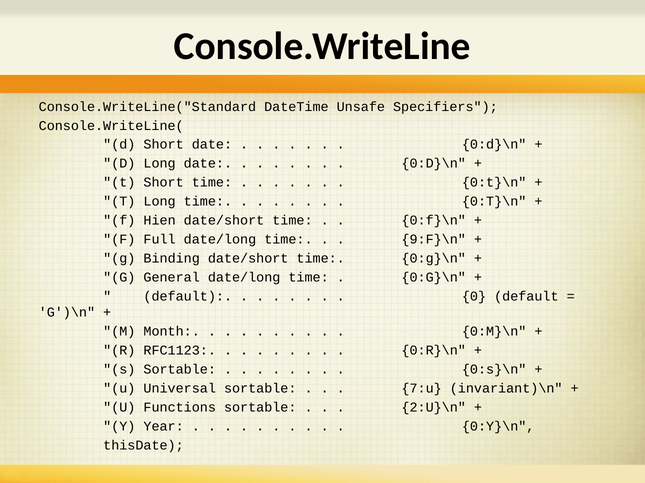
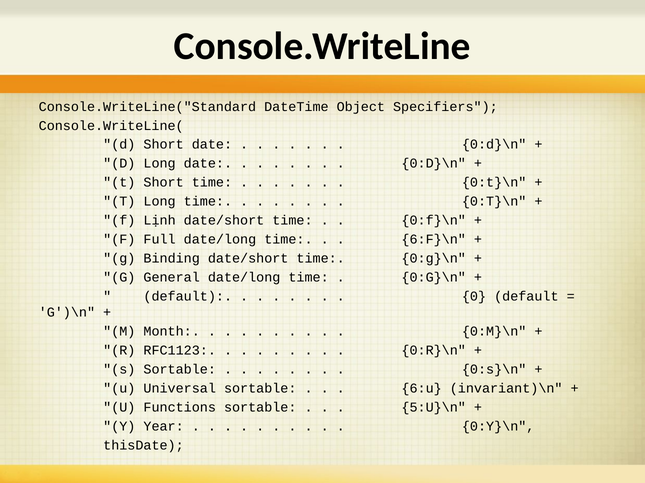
Unsafe: Unsafe -> Object (361, 107)
Hien: Hien -> Lịnh (160, 221)
9:F}\n: 9:F}\n -> 6:F}\n (434, 240)
7:u: 7:u -> 6:u (422, 389)
2:U}\n: 2:U}\n -> 5:U}\n (434, 408)
